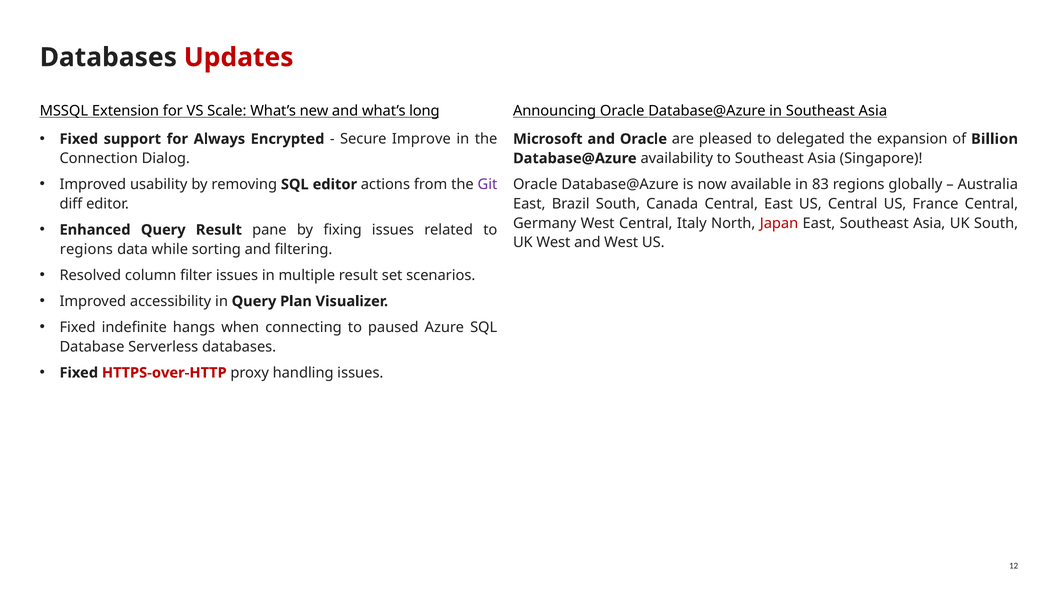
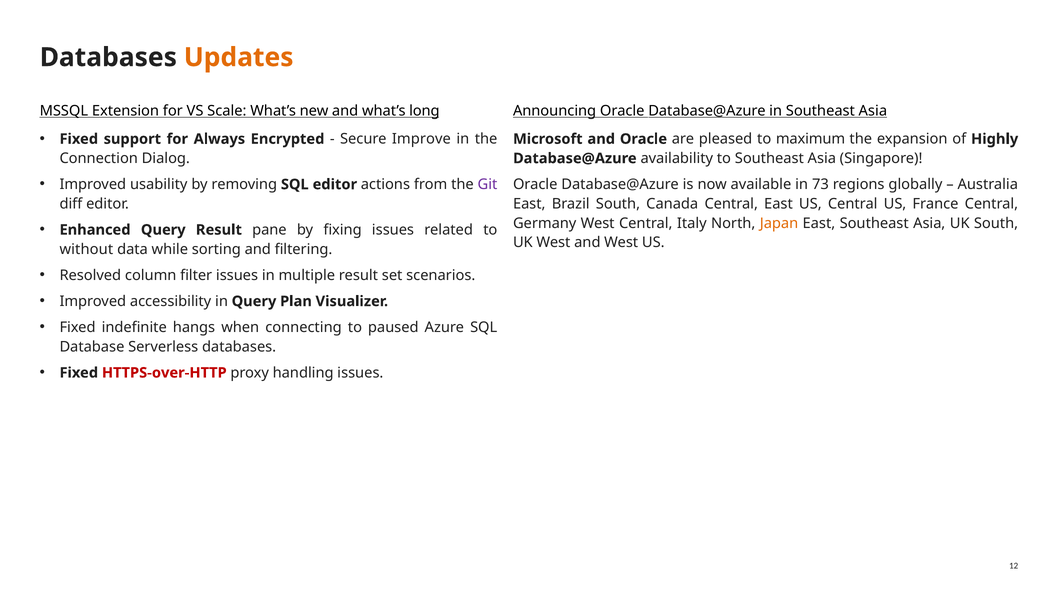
Updates colour: red -> orange (239, 57)
delegated: delegated -> maximum (811, 139)
Billion: Billion -> Highly (995, 139)
83: 83 -> 73 (820, 184)
Japan colour: red -> orange (779, 223)
regions: regions -> without (86, 249)
